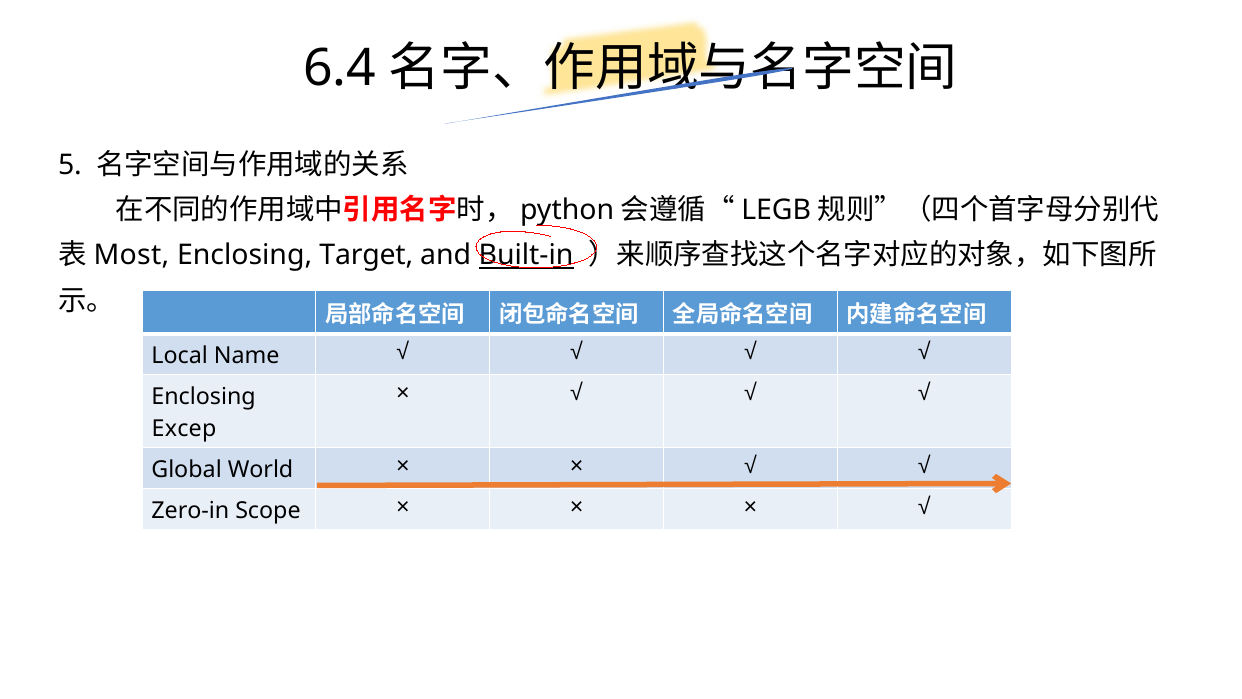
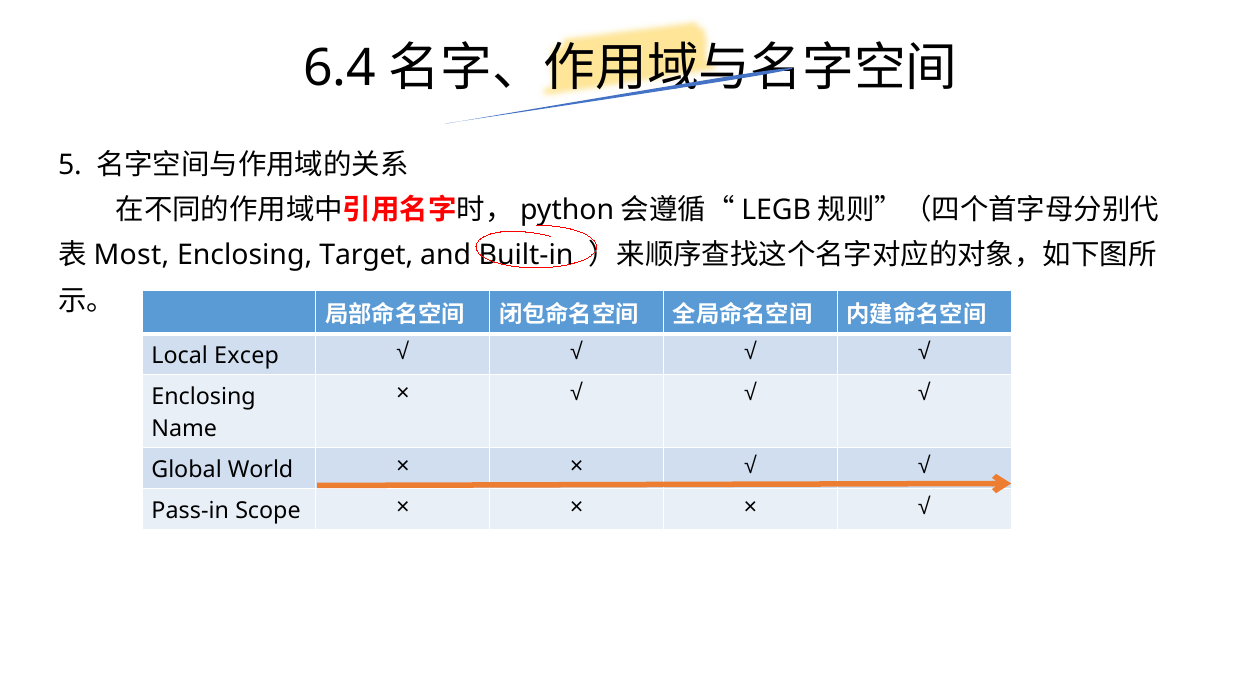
Built-in underline: present -> none (526, 255)
Name: Name -> Excep (247, 355)
Excep: Excep -> Name (184, 428)
Zero-in: Zero-in -> Pass-in (190, 510)
